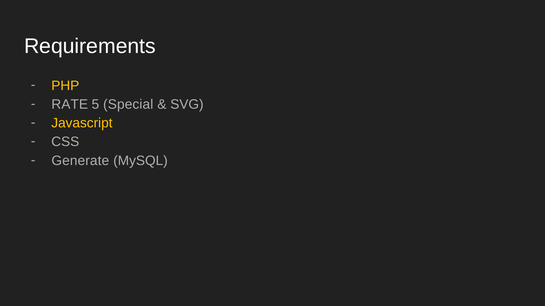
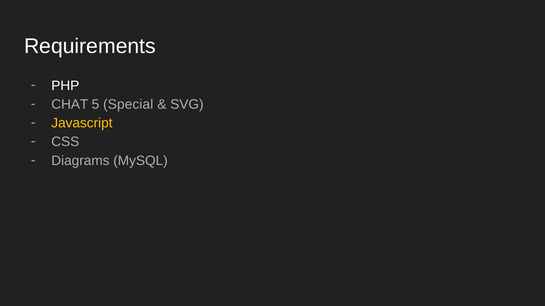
PHP colour: yellow -> white (65, 86)
RATE: RATE -> CHAT (70, 105)
Generate: Generate -> Diagrams (80, 161)
